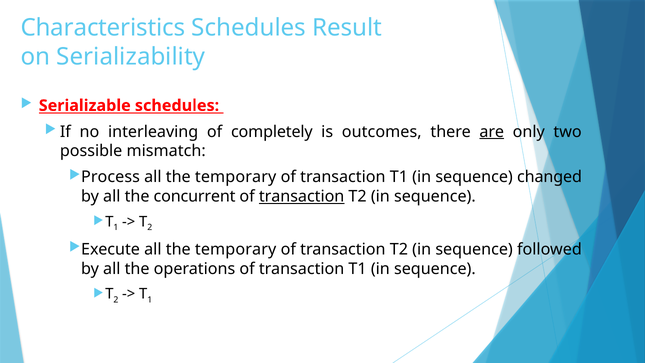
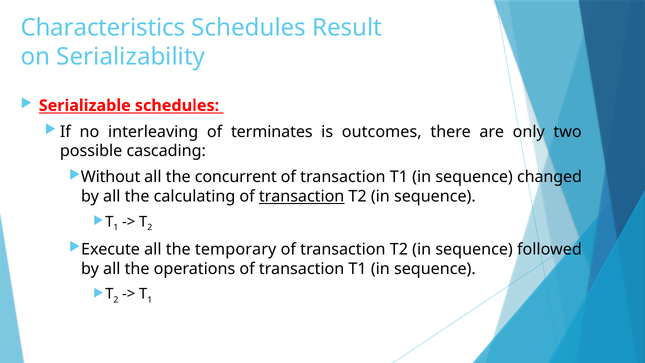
completely: completely -> terminates (272, 132)
are underline: present -> none (492, 132)
mismatch: mismatch -> cascading (166, 151)
Process: Process -> Without (111, 177)
temporary: temporary -> concurrent (236, 177)
concurrent: concurrent -> calculating (195, 196)
